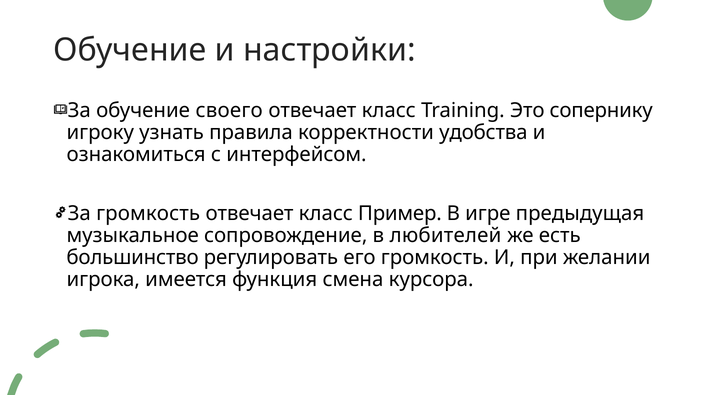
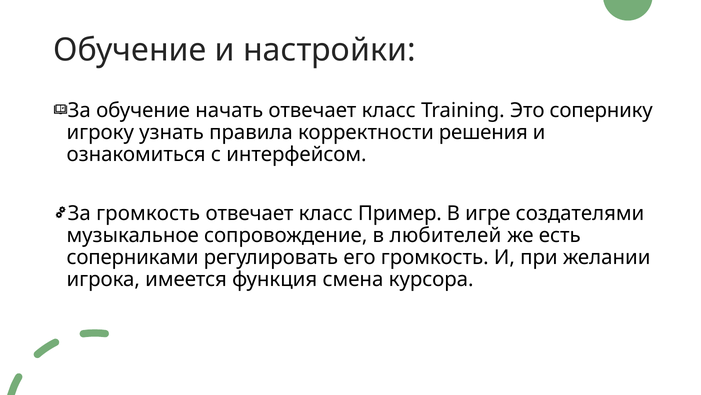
своего: своего -> начать (229, 110)
удобства: удобства -> решения (483, 132)
предыдущая: предыдущая -> создателями (580, 213)
большинство: большинство -> соперниками (133, 257)
